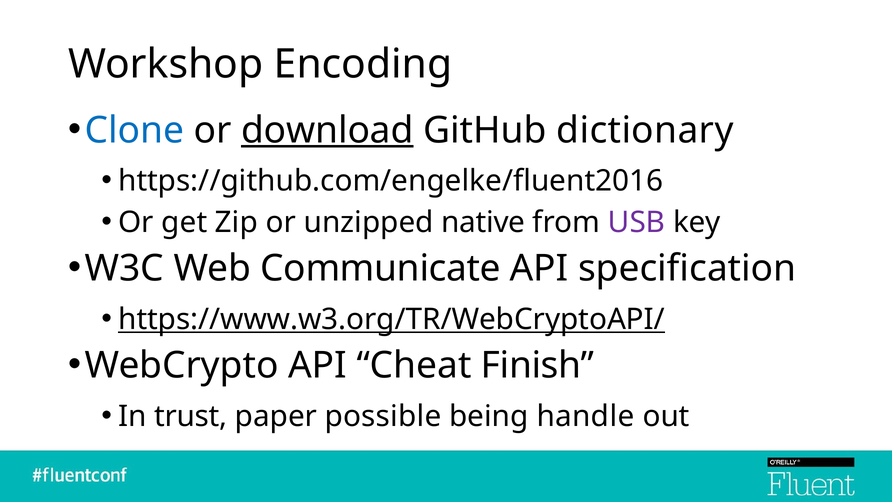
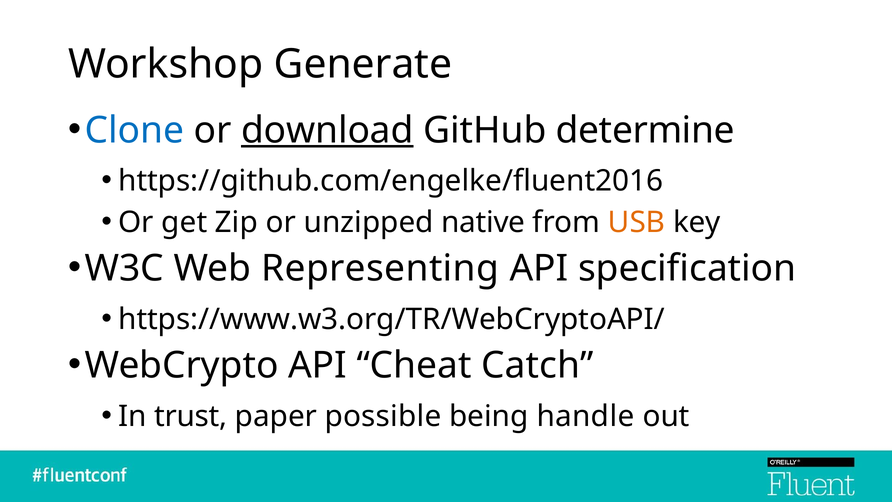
Encoding: Encoding -> Generate (363, 64)
dictionary: dictionary -> determine (645, 130)
USB colour: purple -> orange (637, 222)
Communicate: Communicate -> Representing (380, 268)
https://www.w3.org/TR/WebCryptoAPI/ underline: present -> none (392, 319)
Finish: Finish -> Catch (537, 365)
